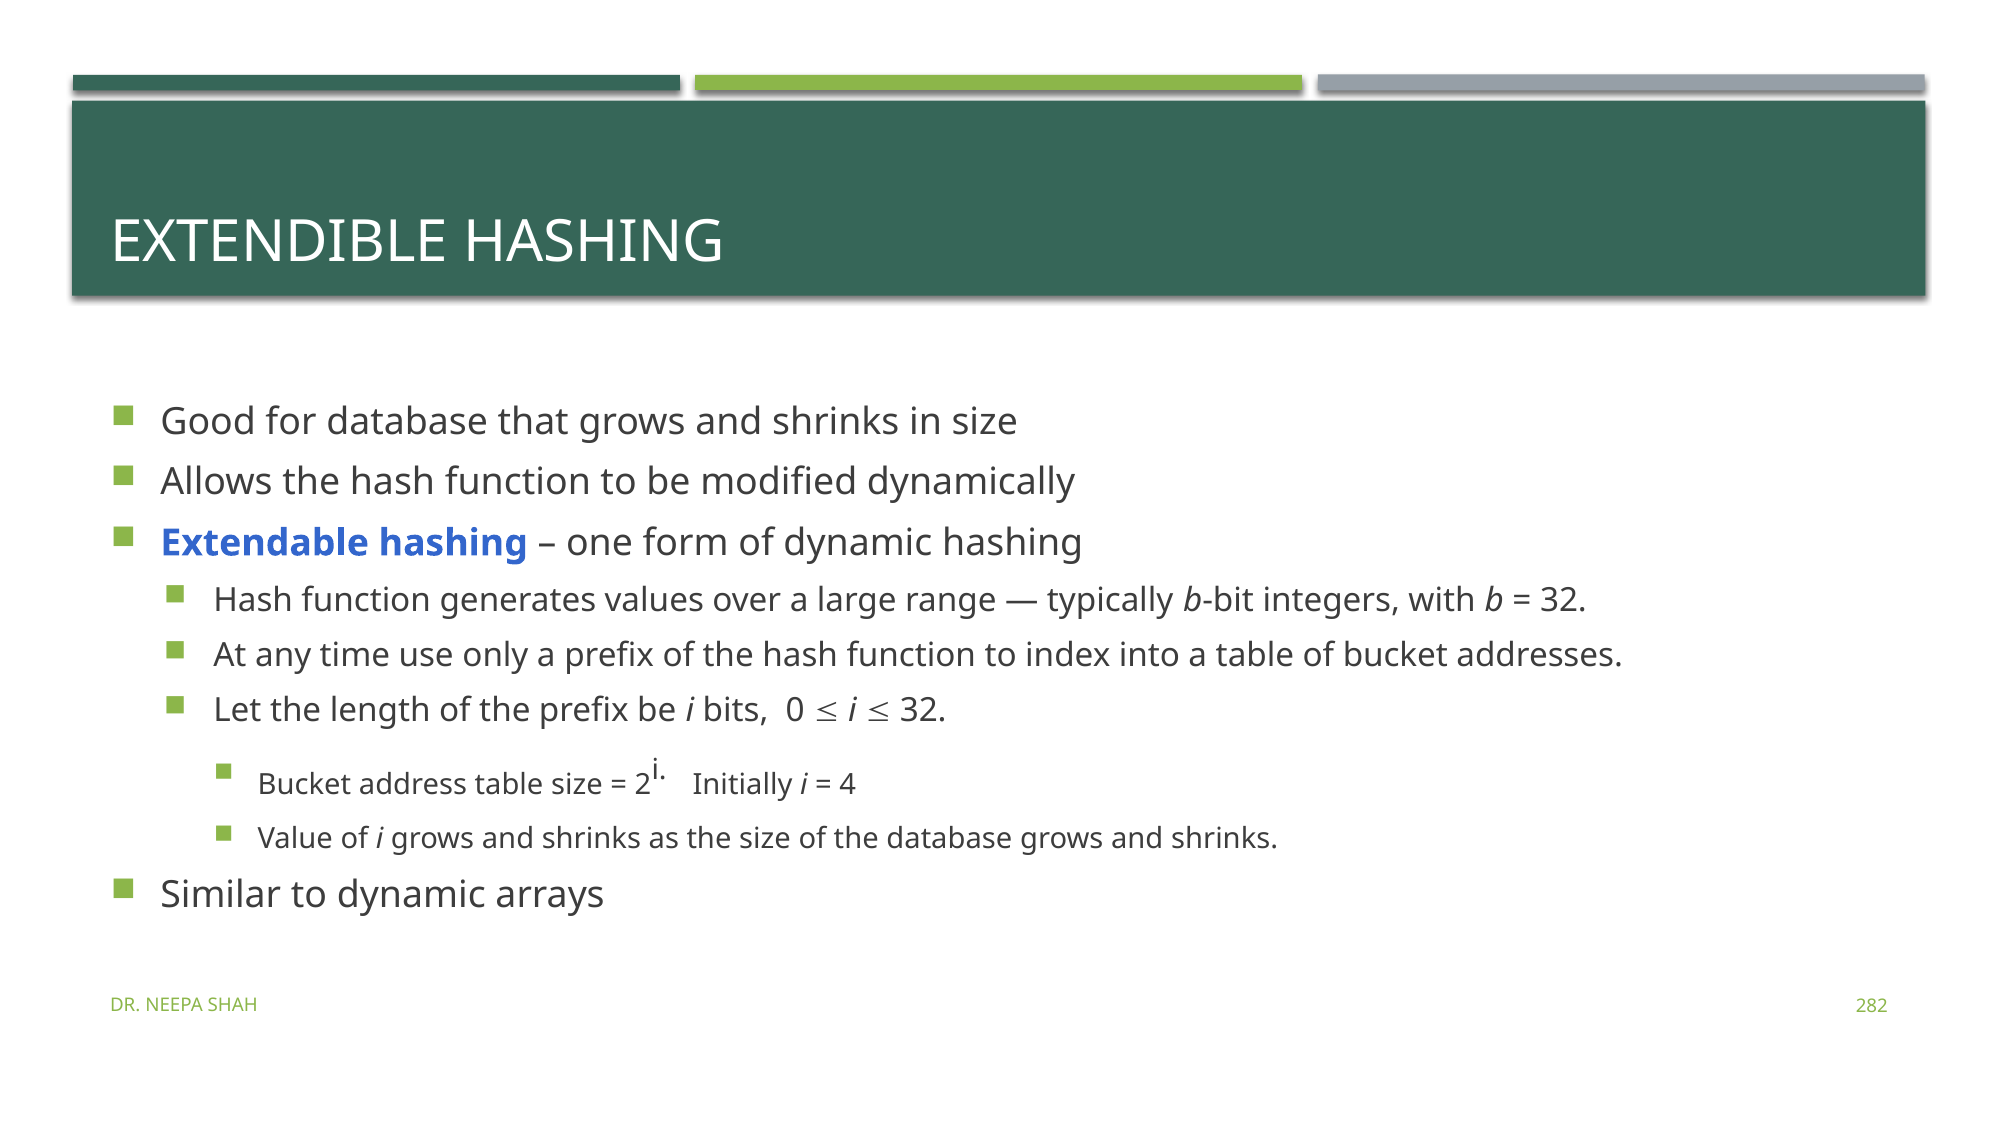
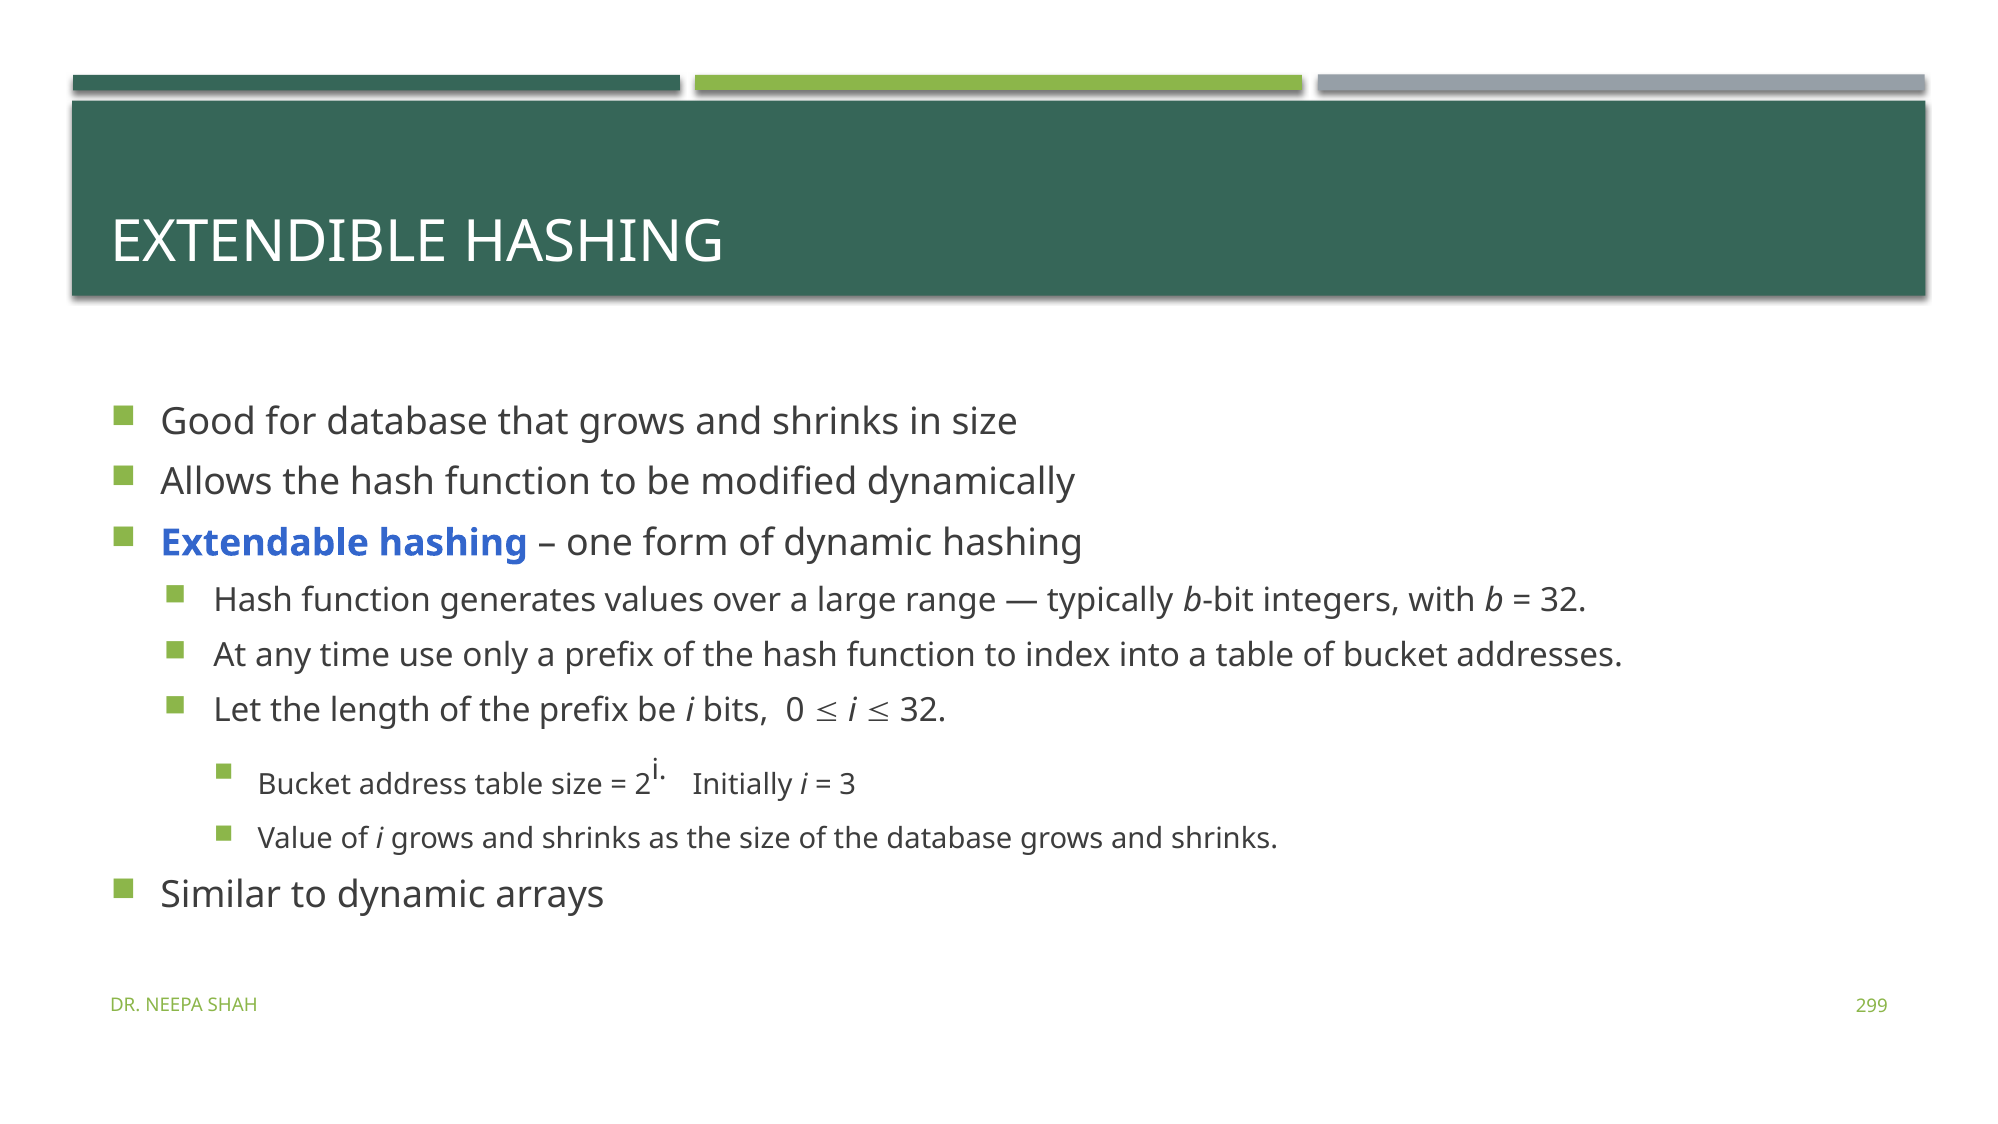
4: 4 -> 3 (848, 785)
282: 282 -> 299 (1872, 1006)
